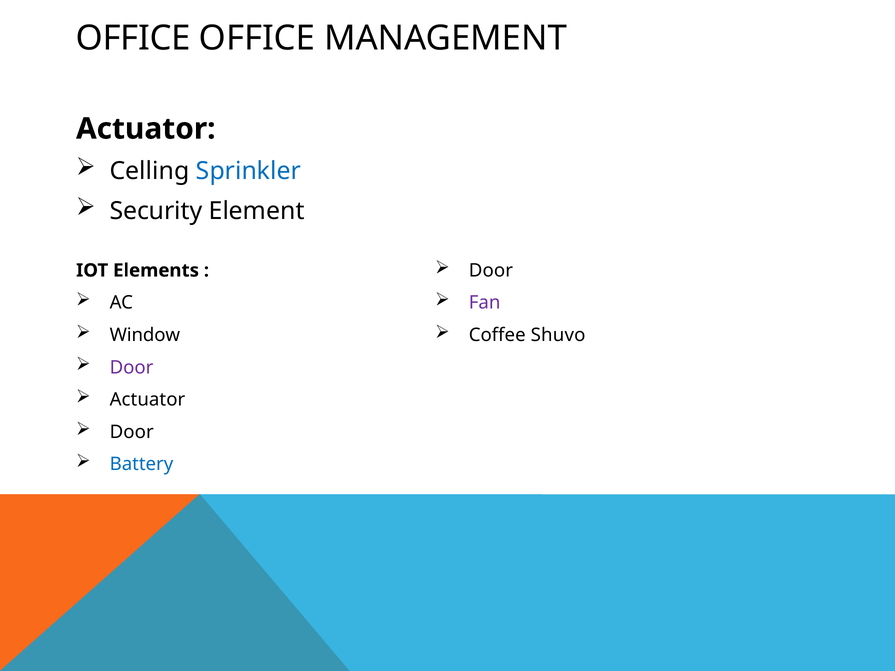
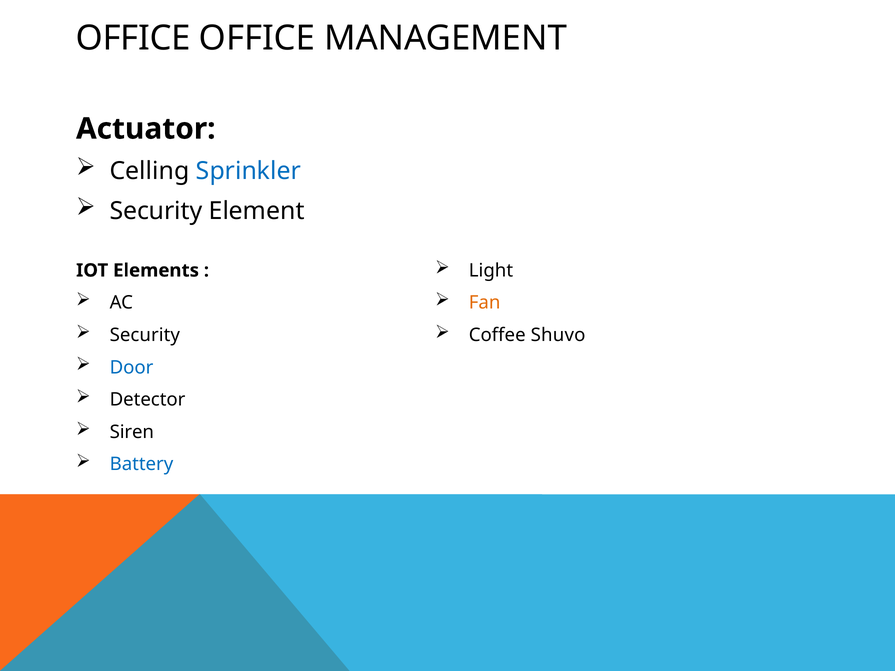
Door: Door -> Light (491, 271)
Fan colour: purple -> orange (485, 303)
Window: Window -> Security (145, 335)
Door colour: purple -> blue (132, 367)
Actuator: Actuator -> Detector (148, 400)
Door: Door -> Siren (132, 432)
